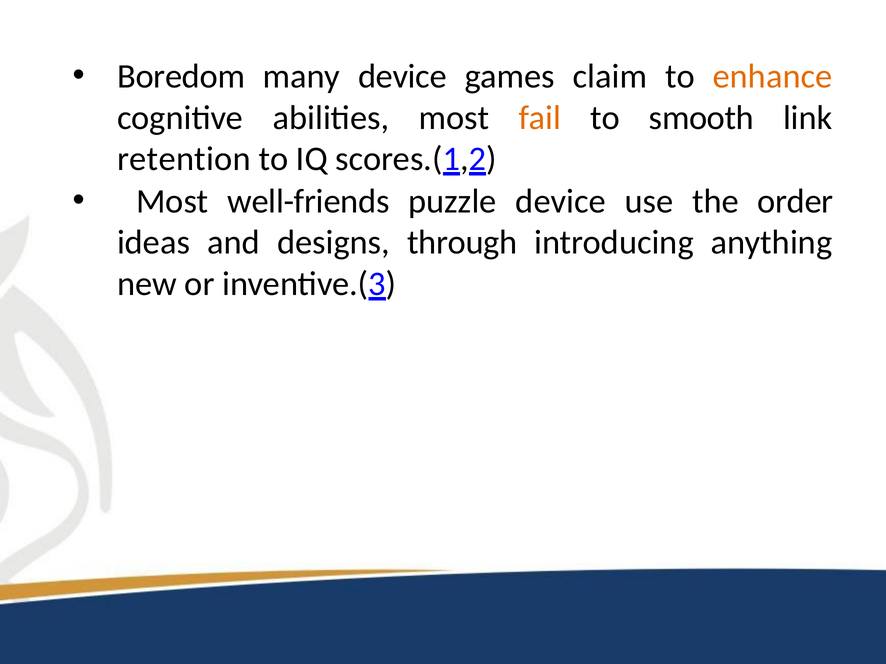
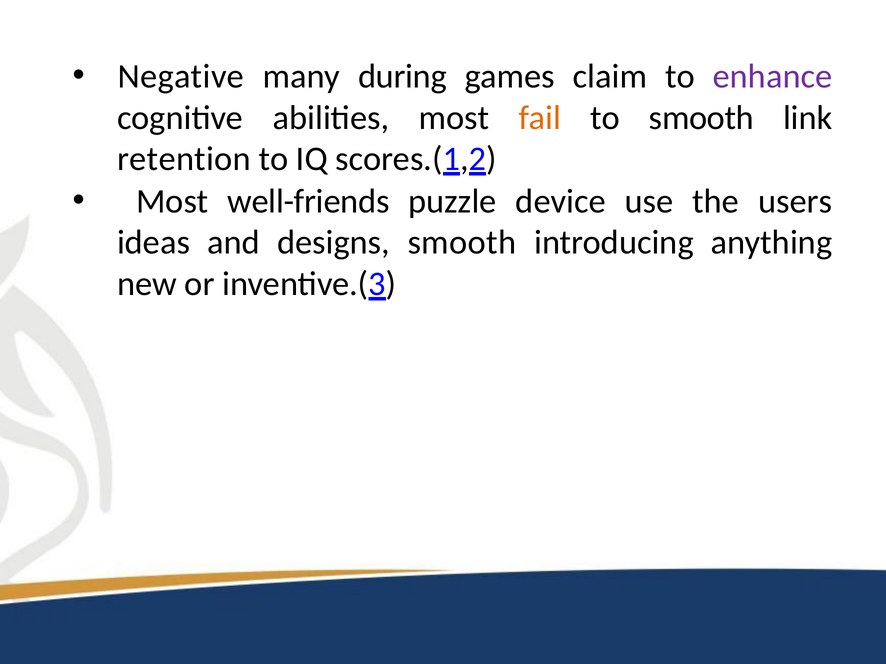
Boredom: Boredom -> Negative (181, 76)
many device: device -> during (402, 76)
enhance colour: orange -> purple (773, 76)
order: order -> users (795, 201)
designs through: through -> smooth (462, 243)
